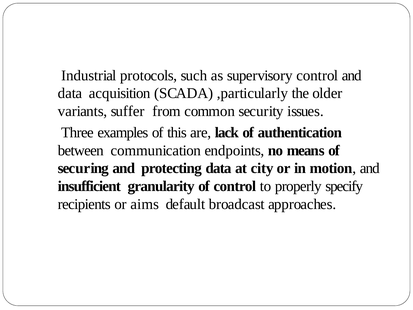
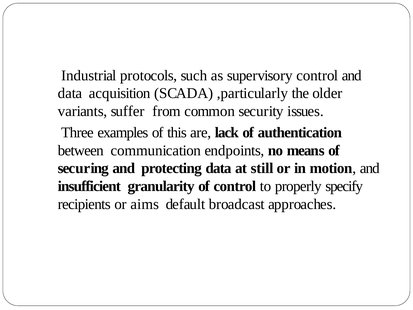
city: city -> still (262, 168)
